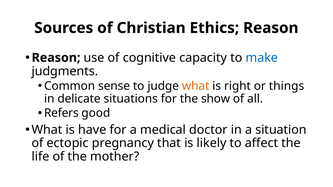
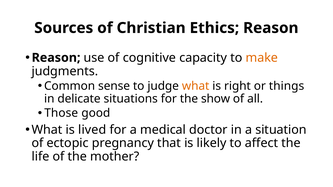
make colour: blue -> orange (262, 58)
Refers: Refers -> Those (61, 113)
have: have -> lived (92, 130)
